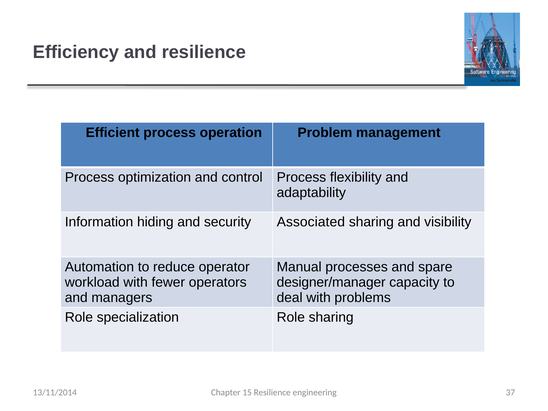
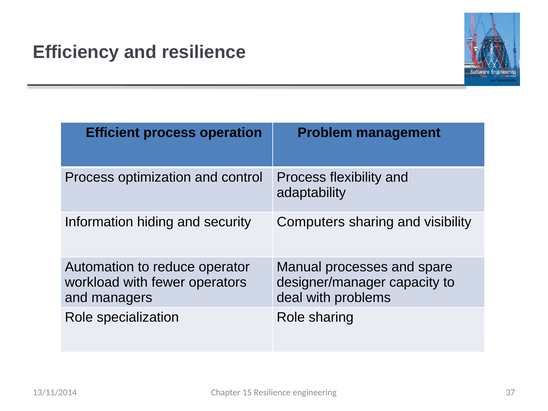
Associated: Associated -> Computers (311, 222)
